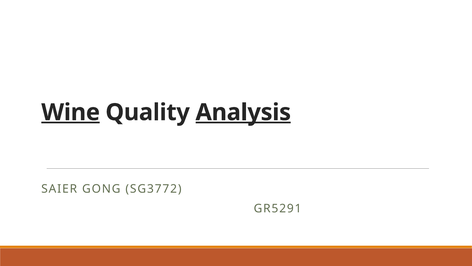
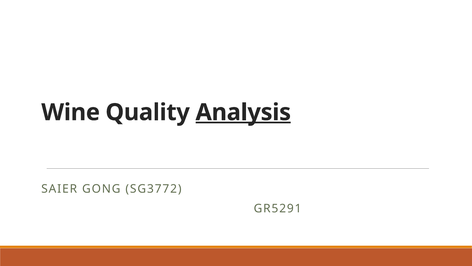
Wine underline: present -> none (71, 112)
